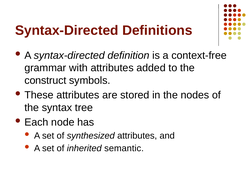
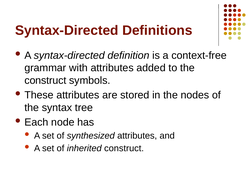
inherited semantic: semantic -> construct (124, 148)
